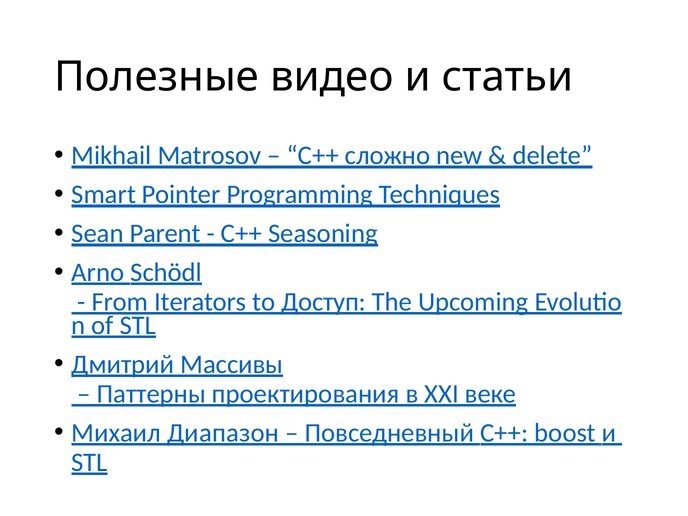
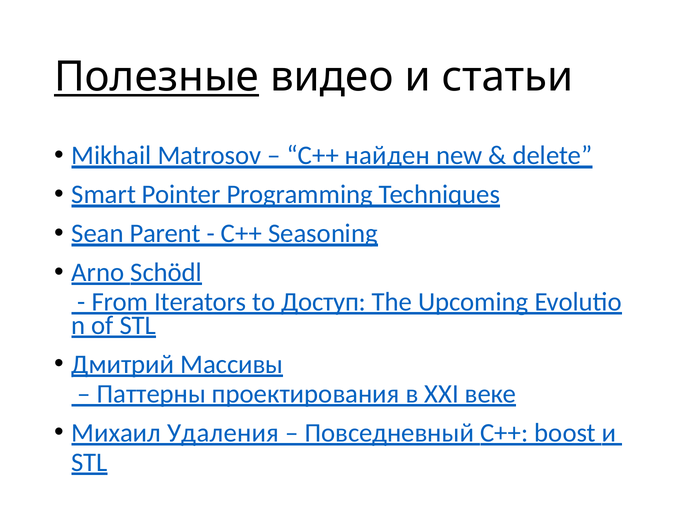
Полезные underline: none -> present (157, 77)
сложно: сложно -> найден (387, 156)
Диапазон: Диапазон -> Удаления (223, 433)
